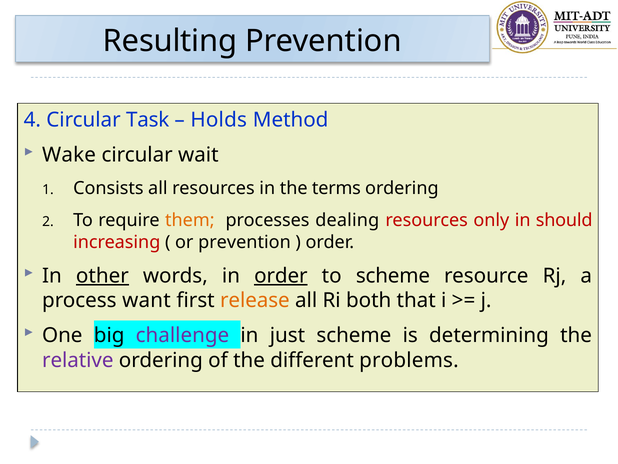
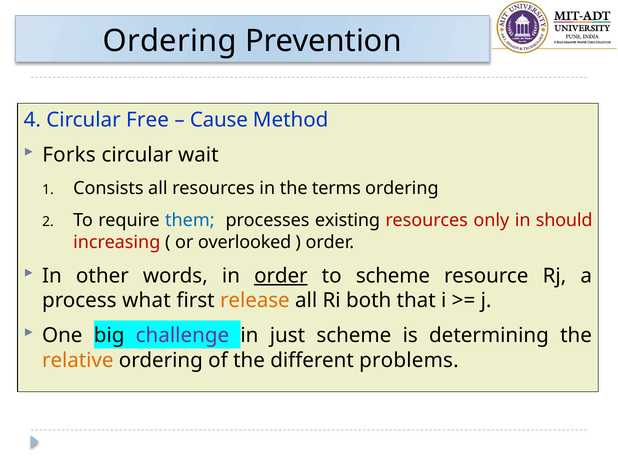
Resulting: Resulting -> Ordering (170, 41)
Task: Task -> Free (147, 120)
Holds: Holds -> Cause (219, 120)
Wake: Wake -> Forks (69, 155)
them colour: orange -> blue (190, 220)
dealing: dealing -> existing (347, 220)
or prevention: prevention -> overlooked (245, 242)
other underline: present -> none (102, 275)
want: want -> what (146, 300)
relative colour: purple -> orange (78, 360)
